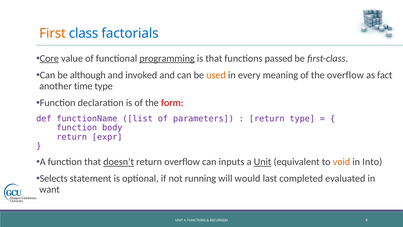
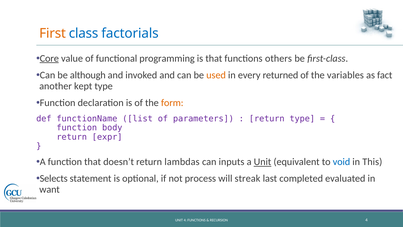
programming underline: present -> none (167, 58)
passed: passed -> others (278, 58)
meaning: meaning -> returned (280, 75)
the overflow: overflow -> variables (345, 75)
time: time -> kept (83, 86)
form colour: red -> orange (172, 103)
doesn’t underline: present -> none (119, 162)
return overflow: overflow -> lambdas (182, 162)
void colour: orange -> blue (341, 162)
Into: Into -> This (372, 162)
running: running -> process (200, 178)
would: would -> streak (248, 178)
